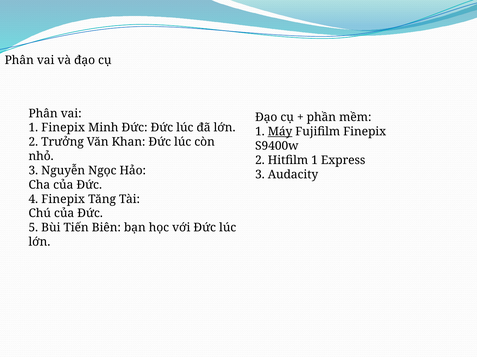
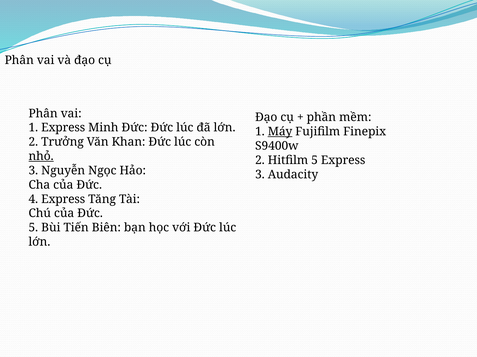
1 Finepix: Finepix -> Express (63, 128)
nhỏ underline: none -> present (41, 157)
Hitfilm 1: 1 -> 5 (315, 161)
4 Finepix: Finepix -> Express (63, 200)
